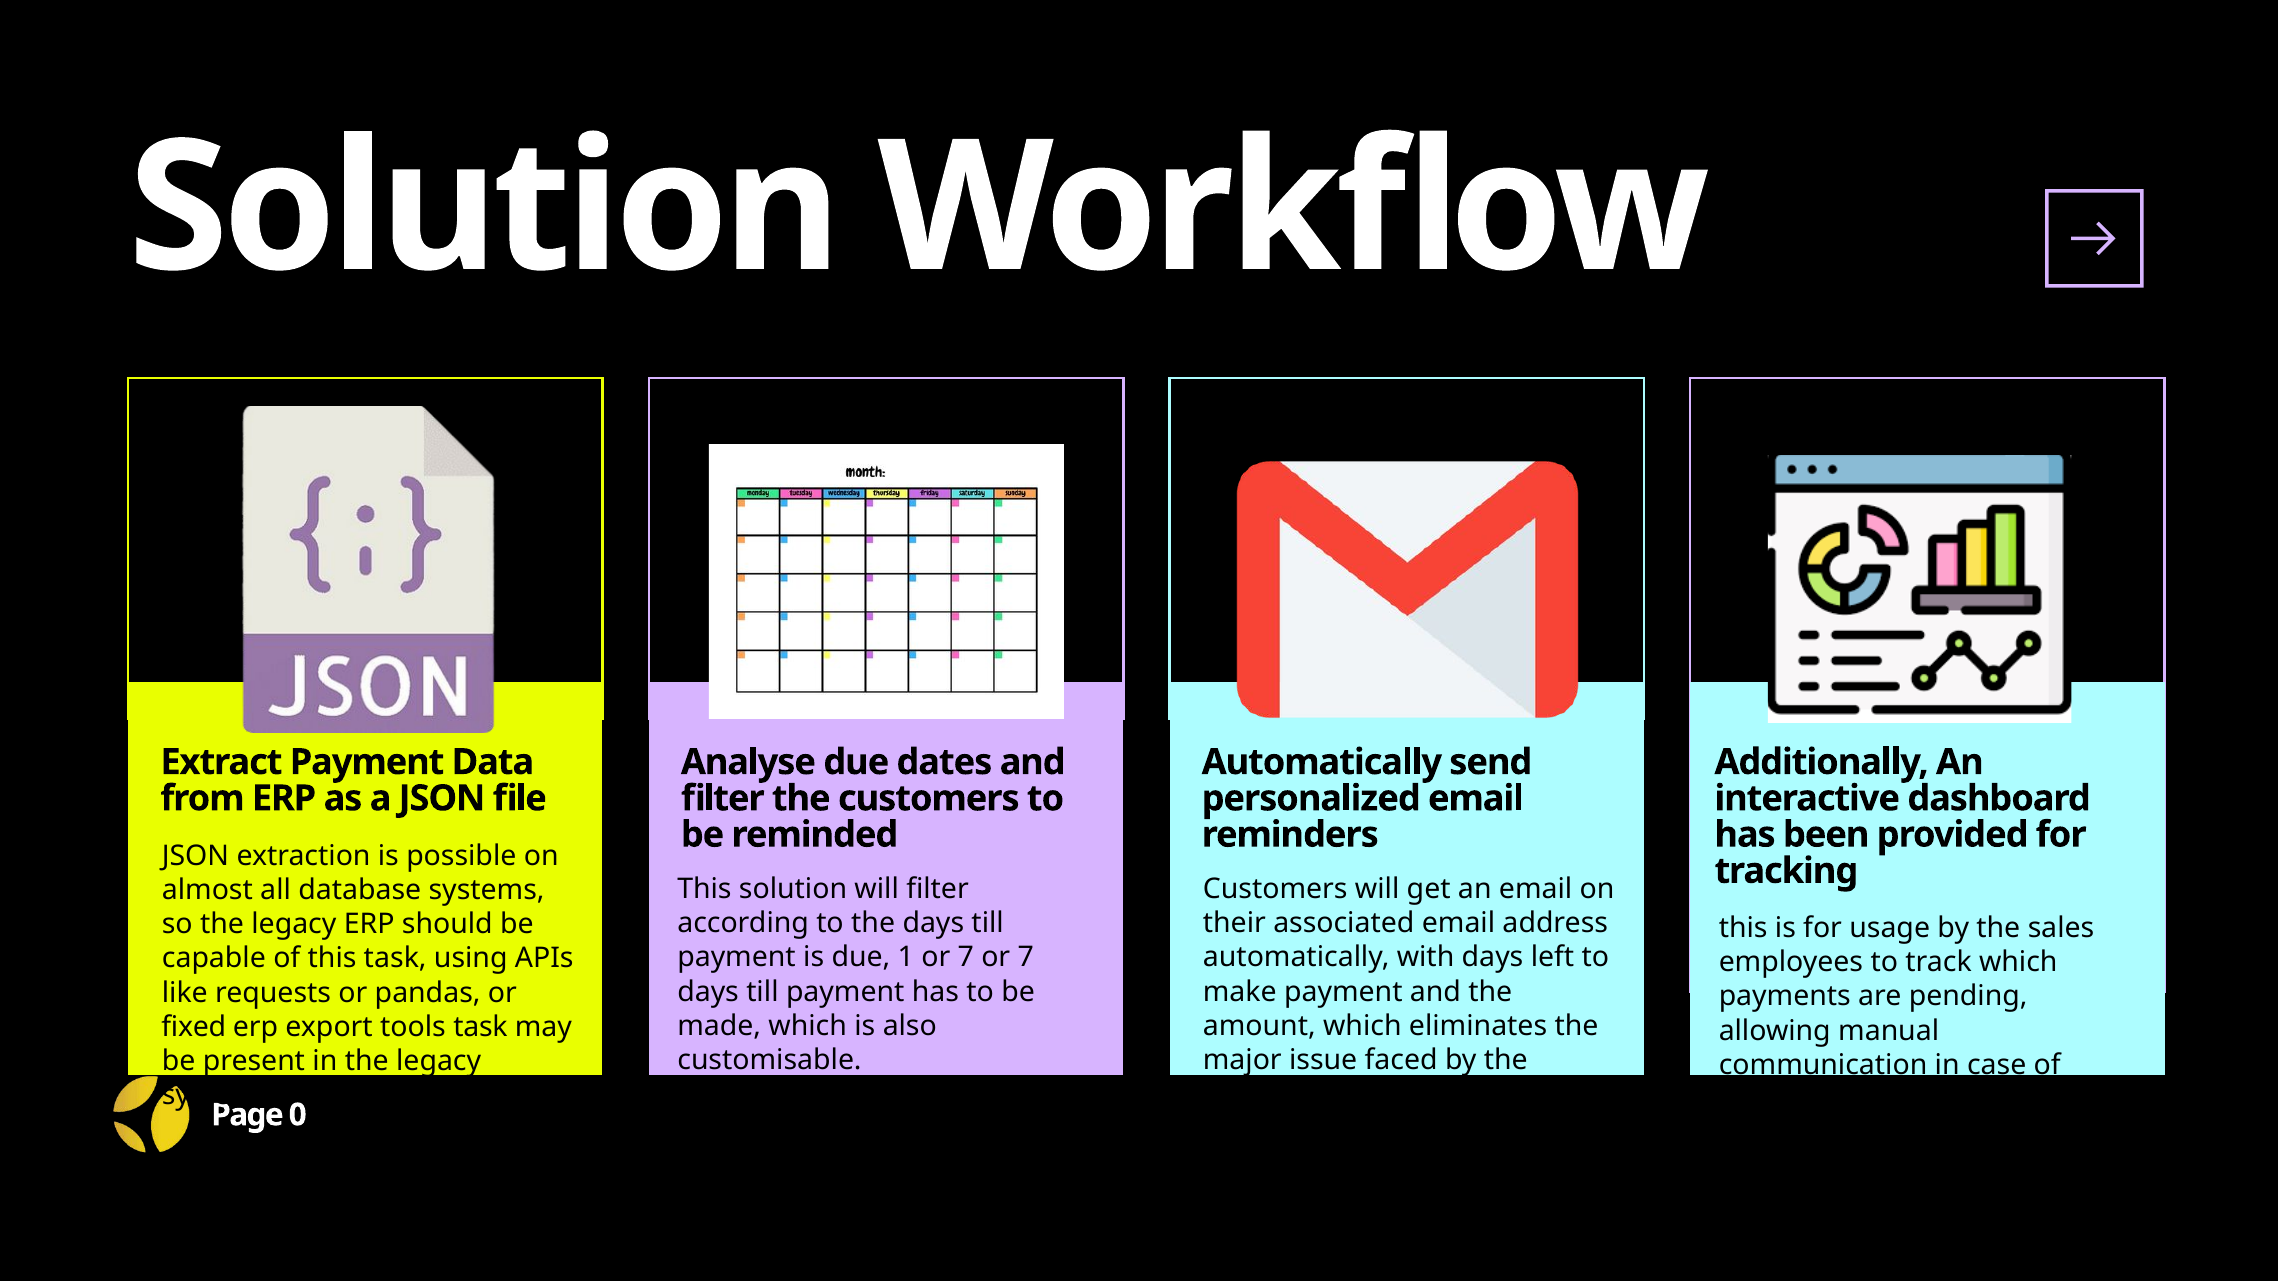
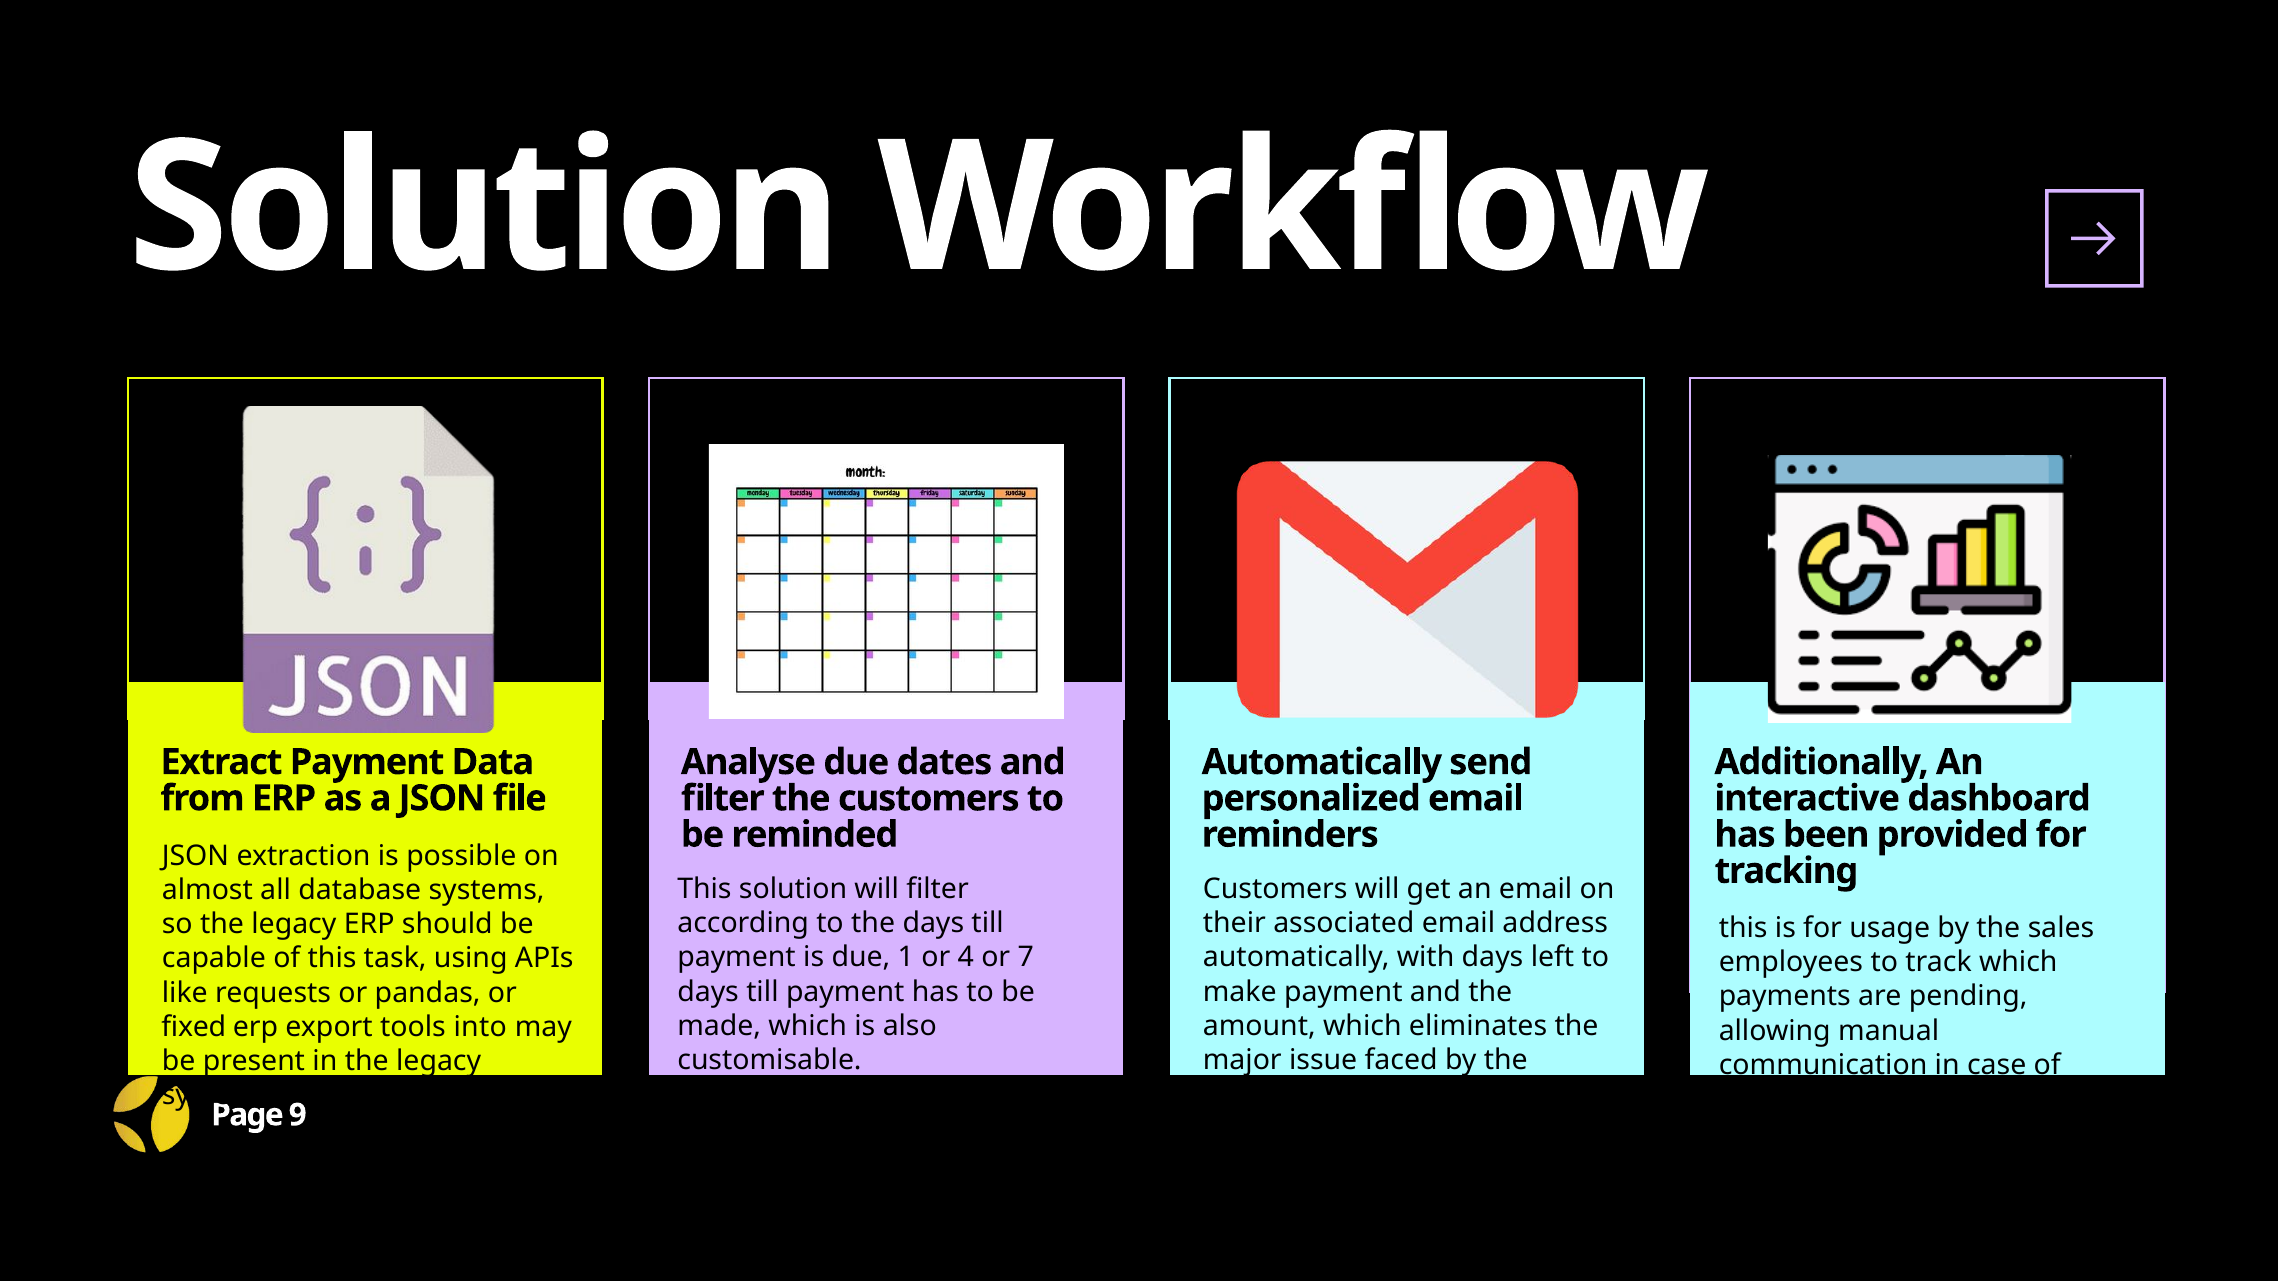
1 or 7: 7 -> 4 (966, 958)
tools task: task -> into (480, 1027)
0: 0 -> 9 (298, 1115)
